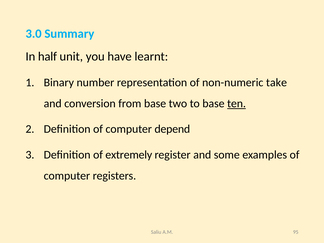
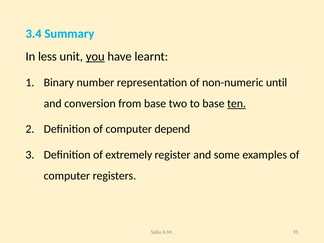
3.0: 3.0 -> 3.4 (34, 34)
half: half -> less (47, 56)
you underline: none -> present (95, 56)
take: take -> until (277, 83)
